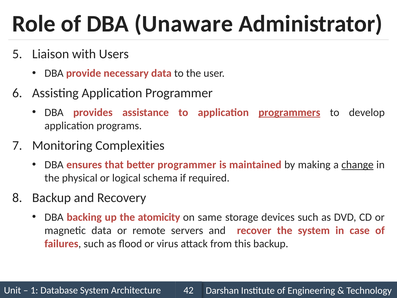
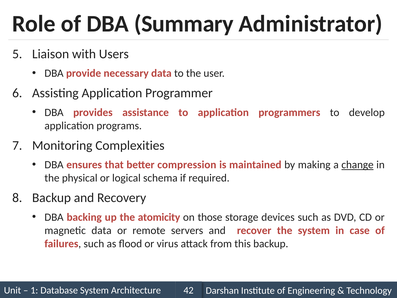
Unaware: Unaware -> Summary (184, 24)
programmers underline: present -> none (289, 112)
better programmer: programmer -> compression (187, 165)
same: same -> those (210, 217)
